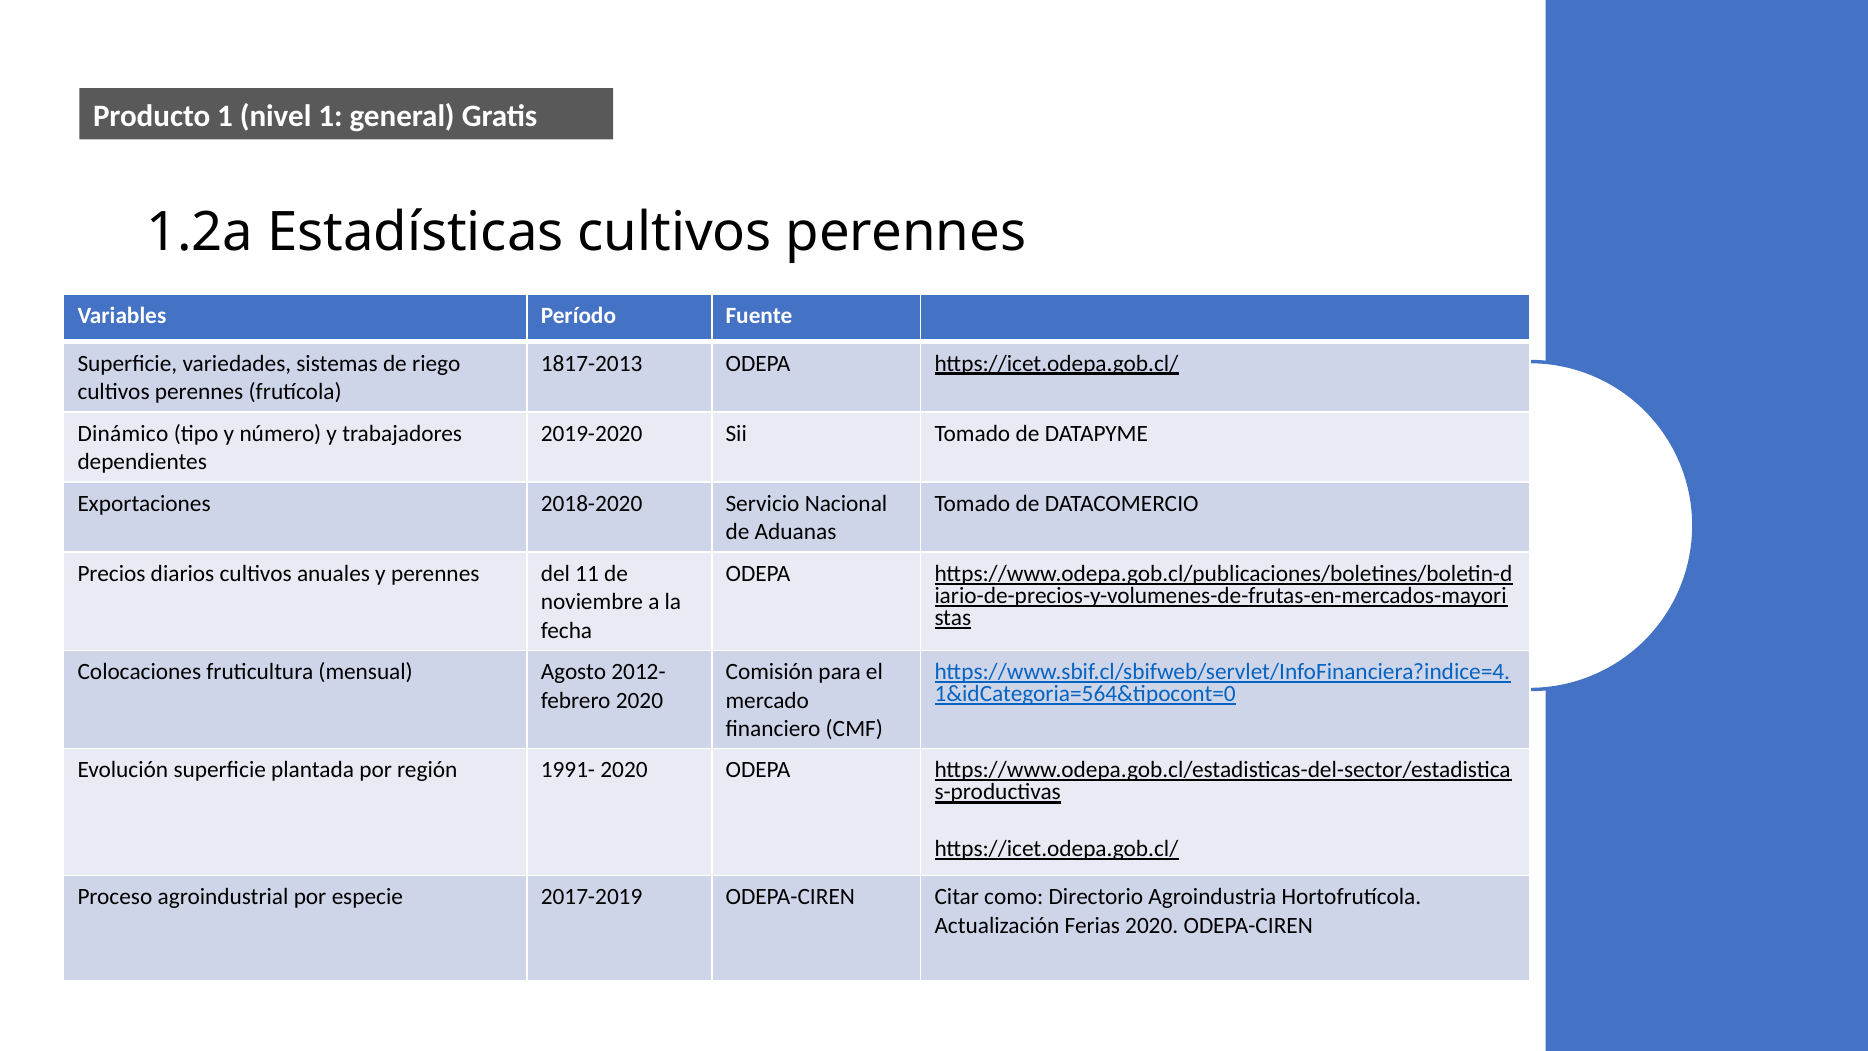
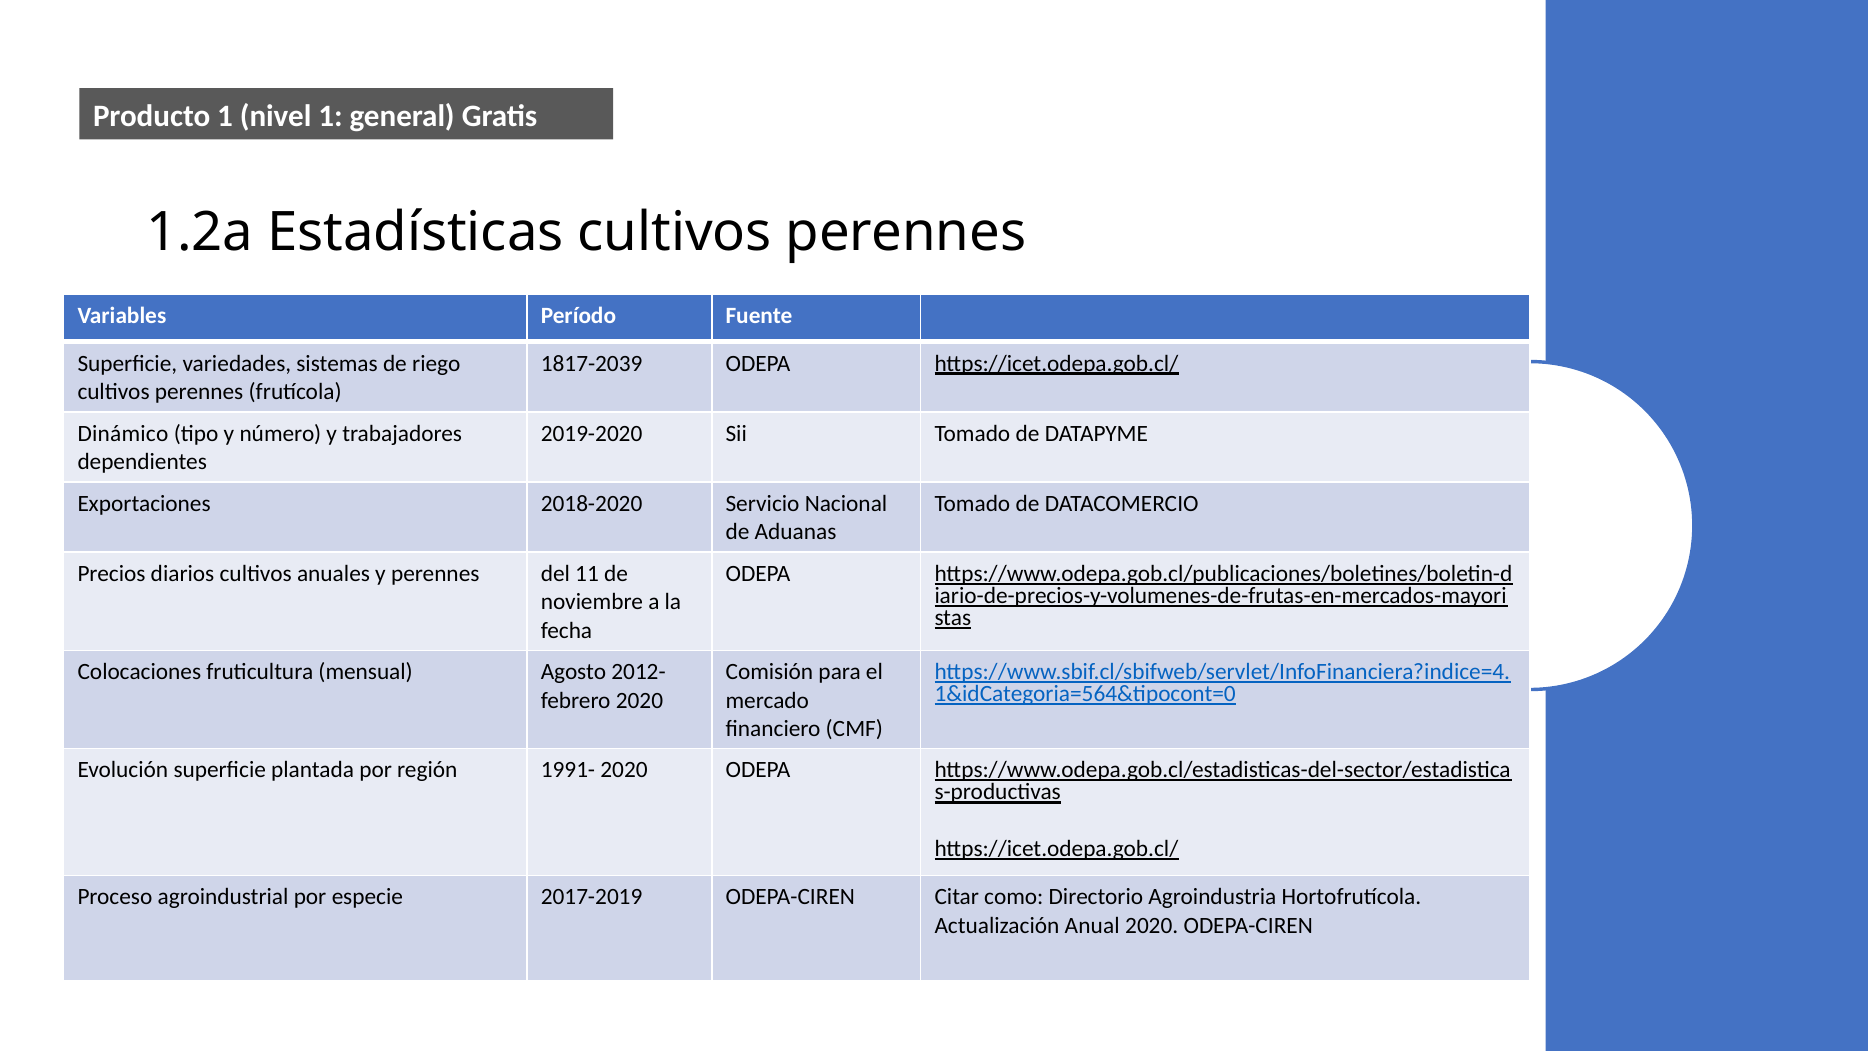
1817-2013: 1817-2013 -> 1817-2039 (592, 363)
Ferias: Ferias -> Anual (1092, 925)
